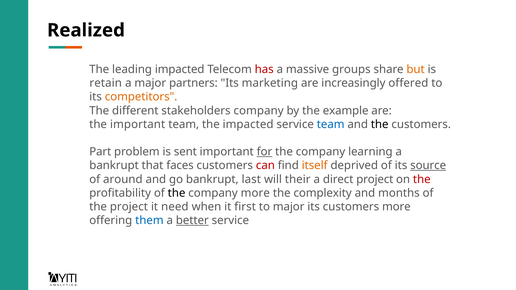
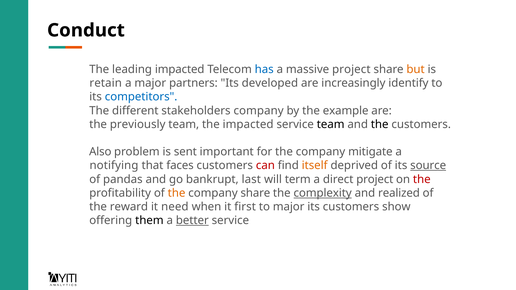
Realized: Realized -> Conduct (86, 30)
has colour: red -> blue (264, 69)
massive groups: groups -> project (351, 69)
marketing: marketing -> developed (270, 83)
offered: offered -> identify (408, 83)
competitors colour: orange -> blue (141, 97)
the important: important -> previously (138, 124)
team colour: blue -> black (331, 124)
Part: Part -> Also (100, 152)
for underline: present -> none (264, 152)
learning: learning -> mitigate (370, 152)
bankrupt: bankrupt -> notifying (114, 166)
around: around -> pandas (123, 179)
their: their -> term (298, 179)
the colour: black -> orange (177, 193)
company more: more -> share (255, 193)
complexity underline: none -> present (323, 193)
months: months -> realized (399, 193)
the project: project -> reward (129, 207)
customers more: more -> show (396, 207)
them colour: blue -> black (149, 221)
